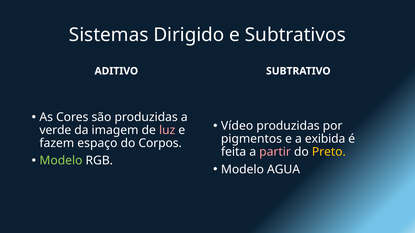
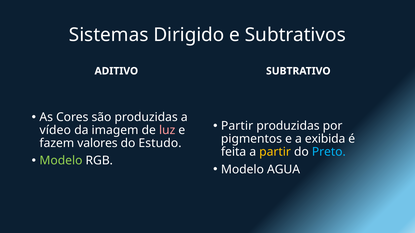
Vídeo: Vídeo -> Partir (237, 126)
verde: verde -> vídeo (55, 131)
espaço: espaço -> valores (97, 144)
Corpos: Corpos -> Estudo (160, 144)
partir colour: pink -> yellow (275, 152)
Preto colour: yellow -> light blue (329, 152)
